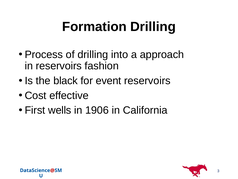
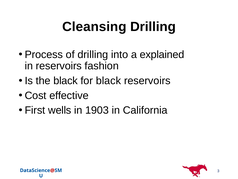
Formation: Formation -> Cleansing (94, 27)
approach: approach -> explained (162, 54)
for event: event -> black (108, 81)
1906: 1906 -> 1903 (97, 110)
